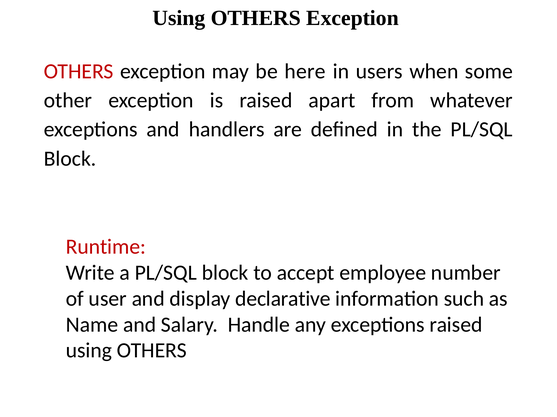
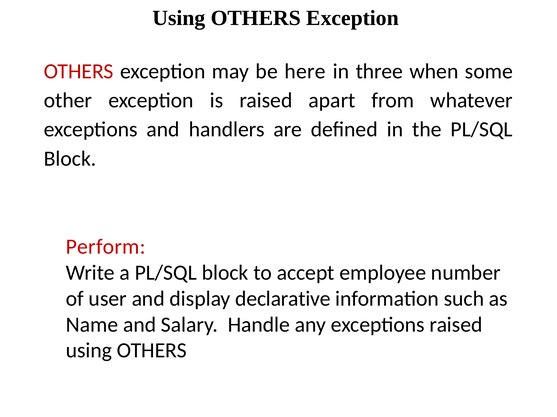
users: users -> three (379, 71)
Runtime: Runtime -> Perform (106, 247)
